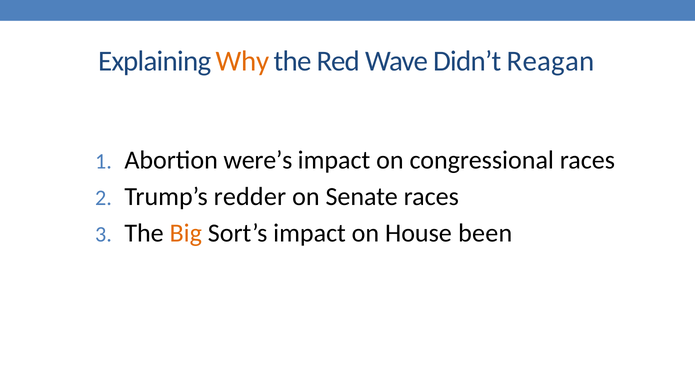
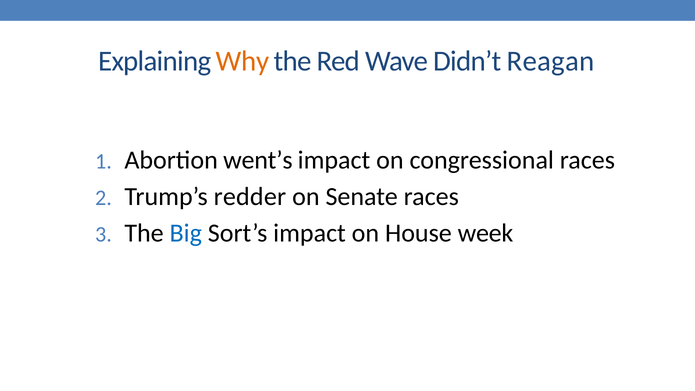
were’s: were’s -> went’s (258, 160)
Big colour: orange -> blue (186, 233)
been: been -> week (485, 233)
